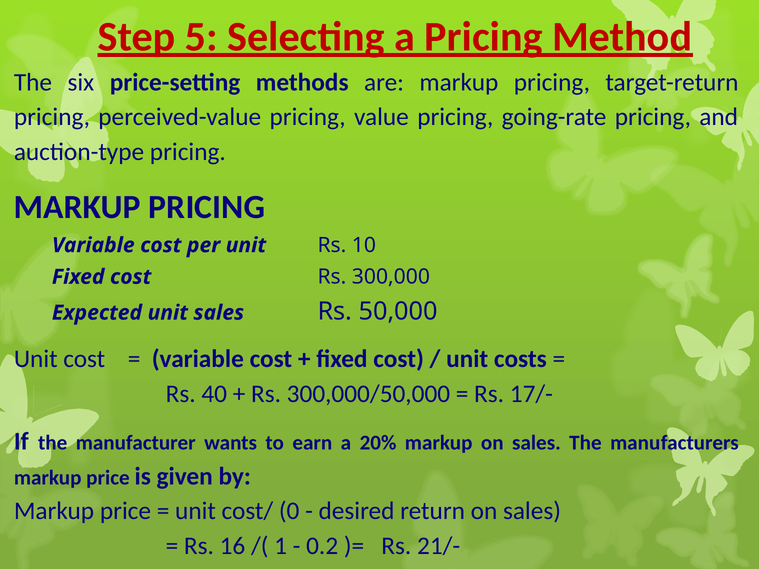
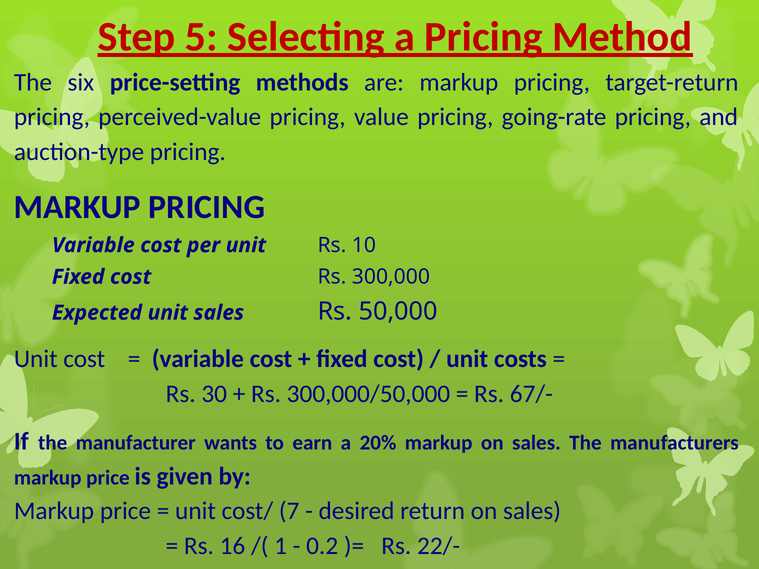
40: 40 -> 30 (214, 394)
17/-: 17/- -> 67/- (531, 394)
0: 0 -> 7 (289, 511)
21/-: 21/- -> 22/- (439, 546)
